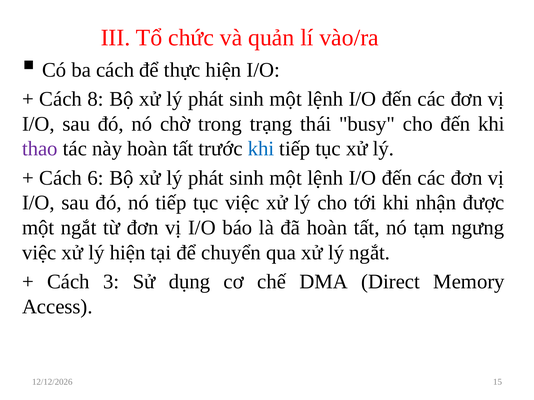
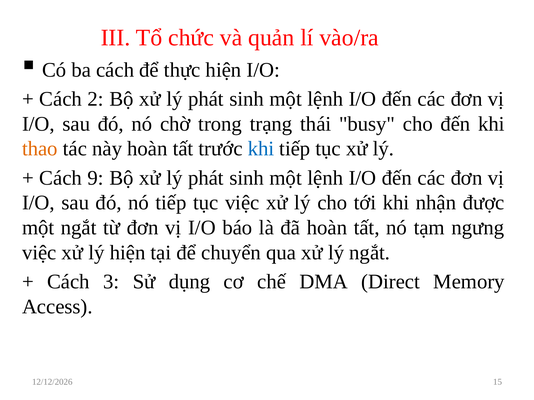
8: 8 -> 2 (96, 99)
thao colour: purple -> orange (40, 149)
6: 6 -> 9 (96, 178)
